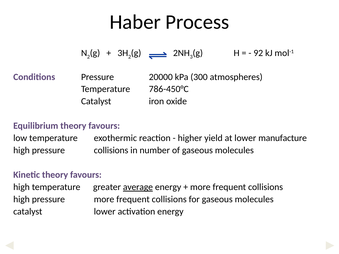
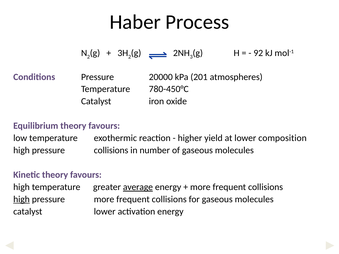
300: 300 -> 201 (199, 77)
786-450°C: 786-450°C -> 780-450°C (169, 89)
manufacture: manufacture -> composition (282, 138)
high underline: none -> present (22, 199)
